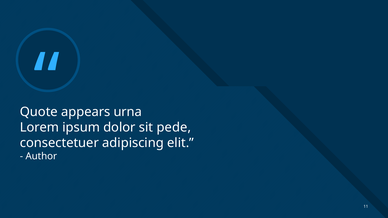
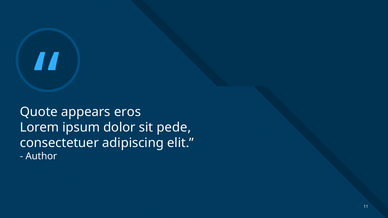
urna: urna -> eros (128, 112)
